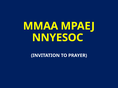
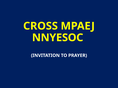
MMAA: MMAA -> CROSS (41, 26)
